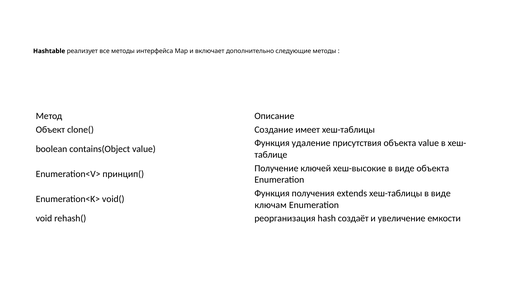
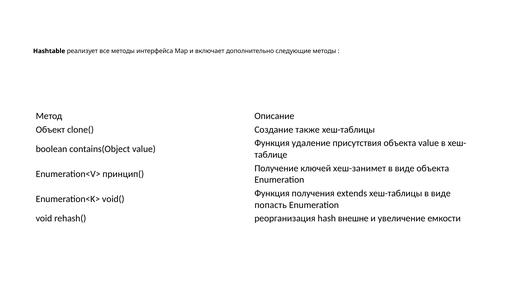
имеет: имеет -> также (308, 130)
хеш-высокие: хеш-высокие -> хеш-занимет (360, 168)
ключам: ключам -> попасть (271, 205)
создаёт: создаёт -> внешне (353, 219)
